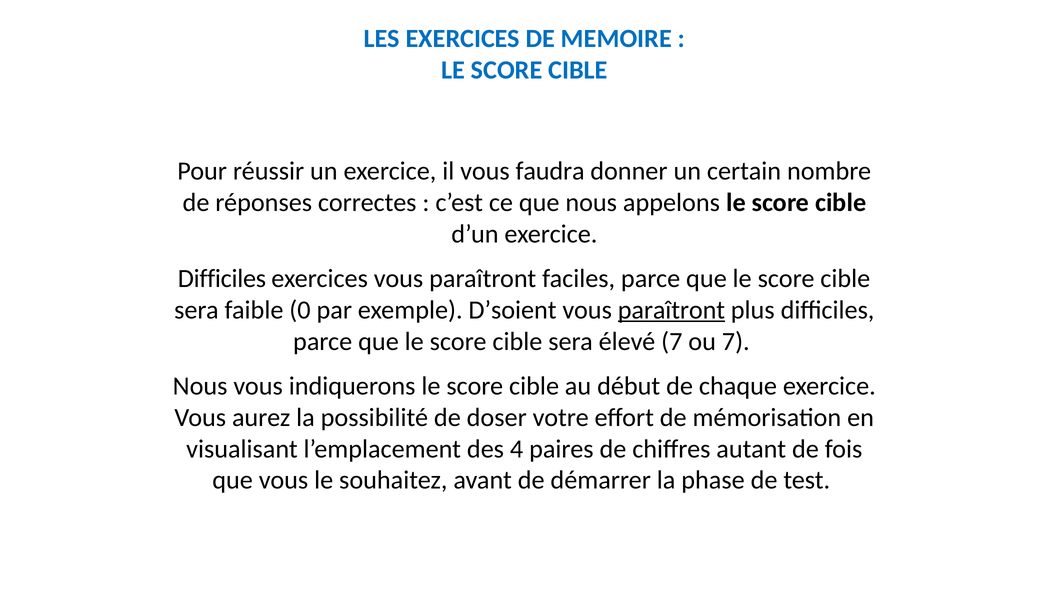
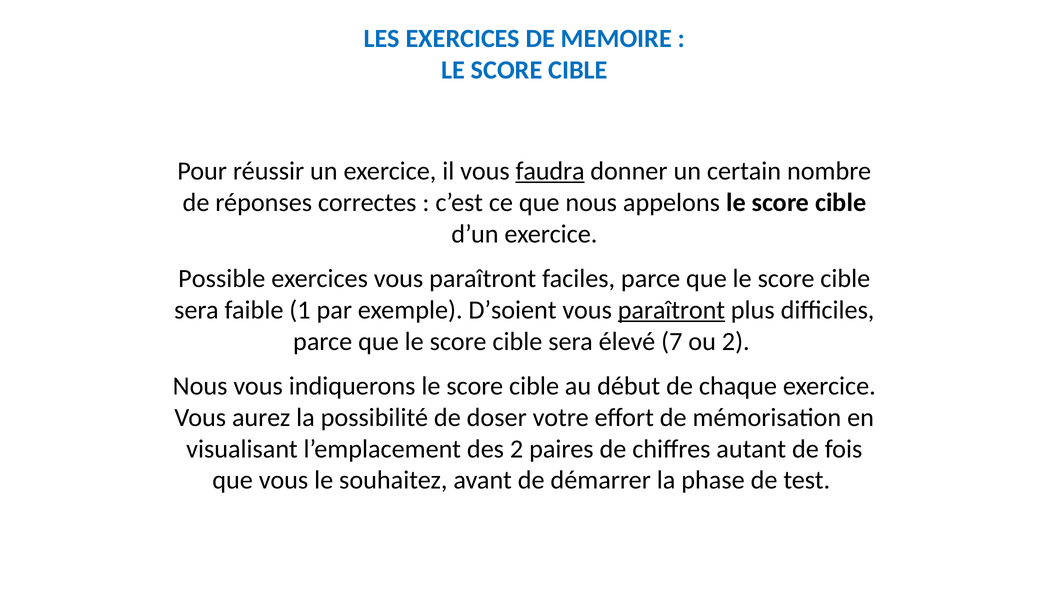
faudra underline: none -> present (550, 171)
Difficiles: Difficiles -> Possible (222, 278)
0: 0 -> 1 (300, 310)
ou 7: 7 -> 2 (736, 341)
des 4: 4 -> 2 (517, 449)
